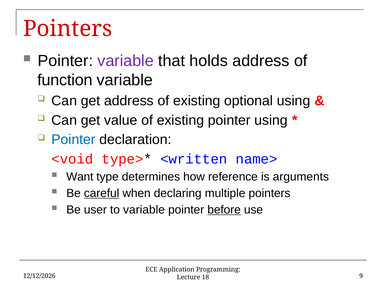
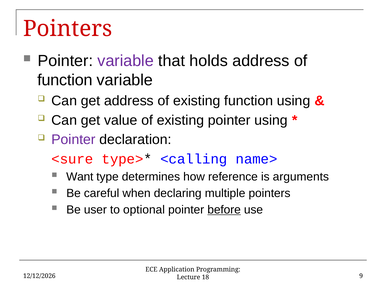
existing optional: optional -> function (249, 101)
Pointer colour: blue -> purple (74, 140)
<void: <void -> <sure (72, 159)
<written: <written -> <calling (194, 159)
careful underline: present -> none (102, 194)
to variable: variable -> optional (144, 210)
